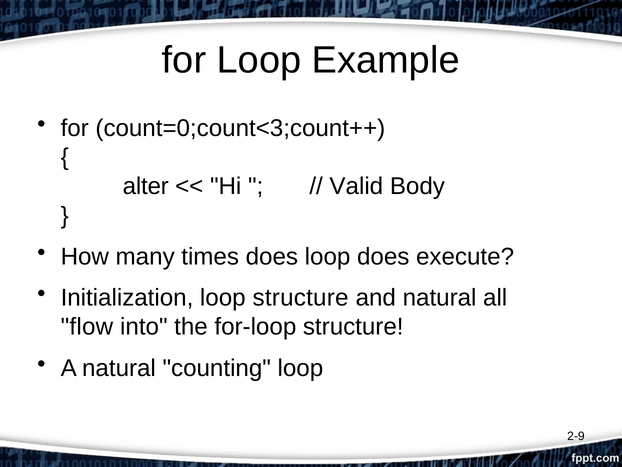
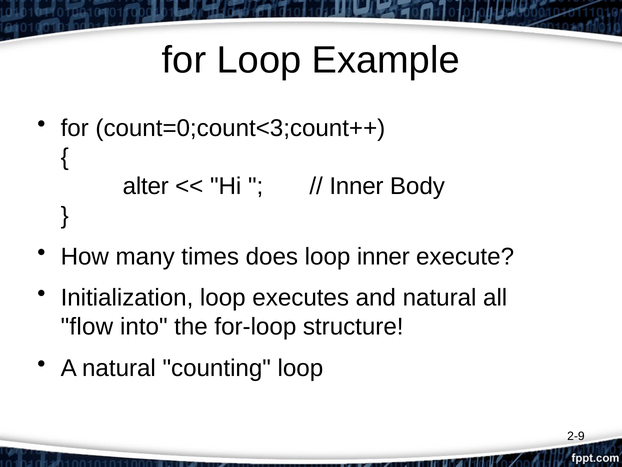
Valid: Valid -> Inner (356, 186)
loop does: does -> inner (383, 256)
loop structure: structure -> executes (301, 298)
